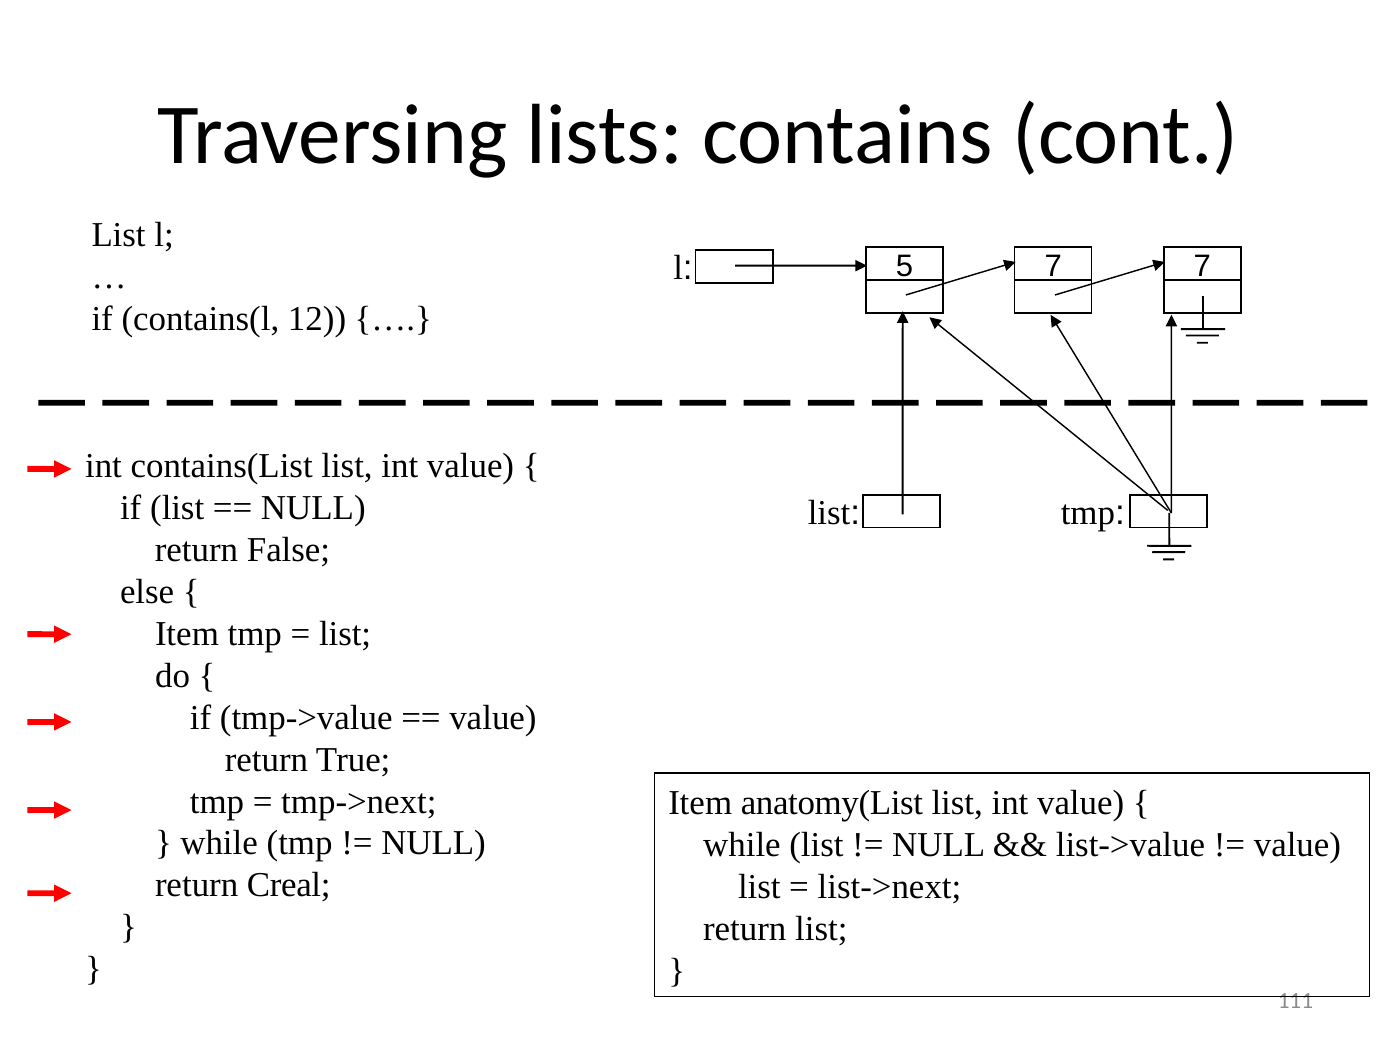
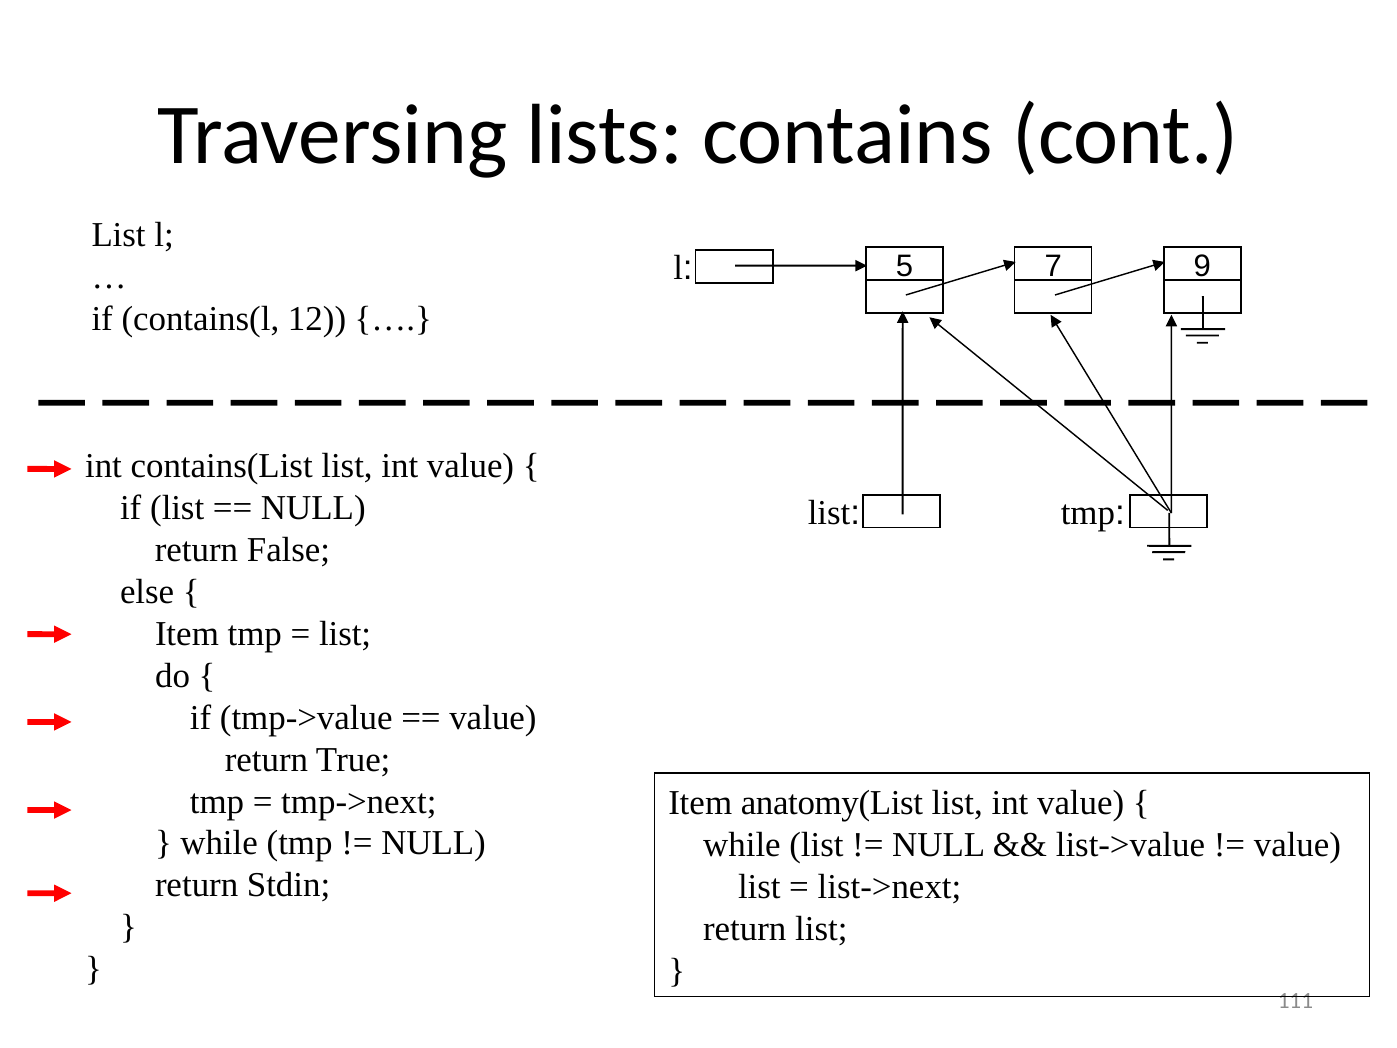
7 7: 7 -> 9 (1202, 266)
Creal: Creal -> Stdin (289, 885)
